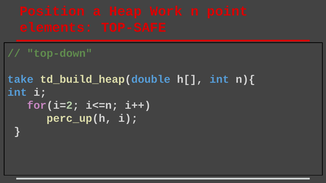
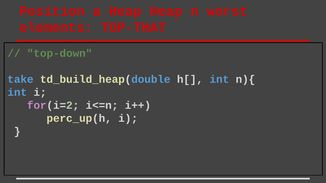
Heap Work: Work -> Heap (166, 11)
point: point -> worst (227, 11)
TOP-SAFE: TOP-SAFE -> TOP-THAT (134, 27)
